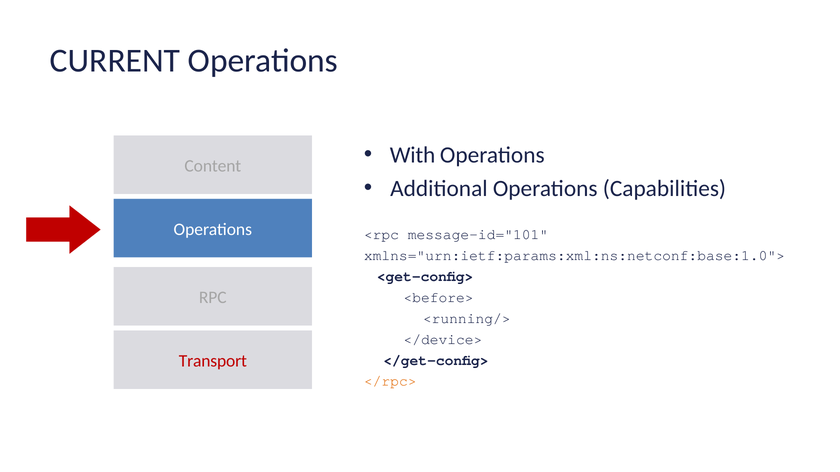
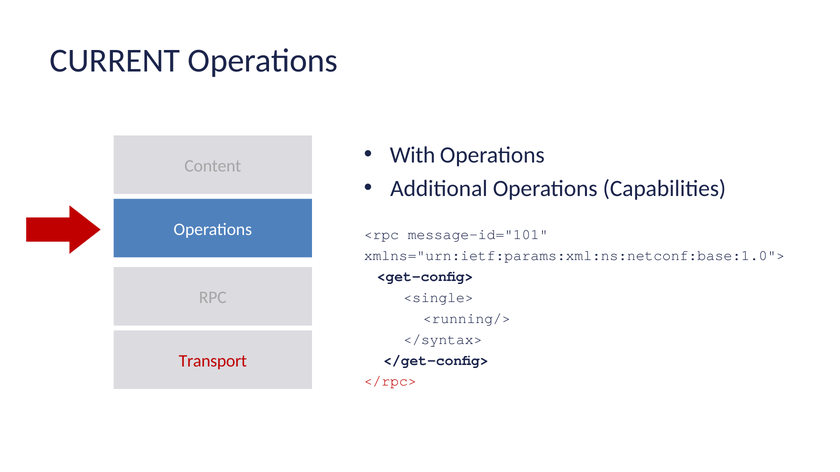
<before>: <before> -> <single> (439, 298)
</device>: </device> -> </syntax> (443, 340)
</rpc> colour: orange -> red (390, 382)
